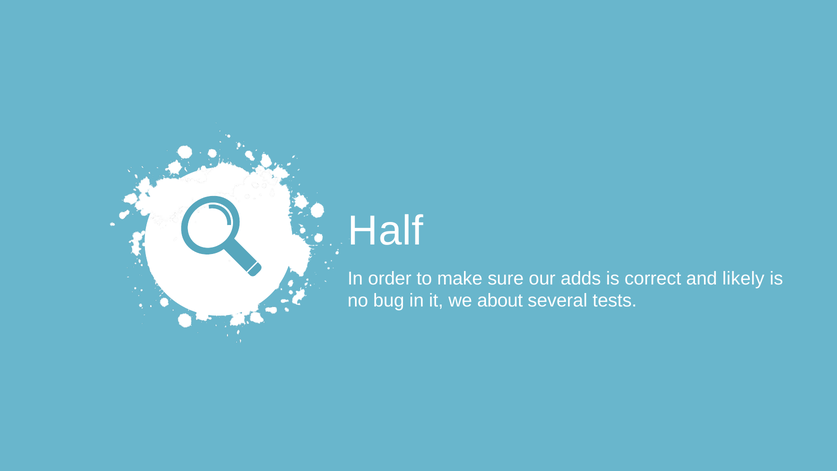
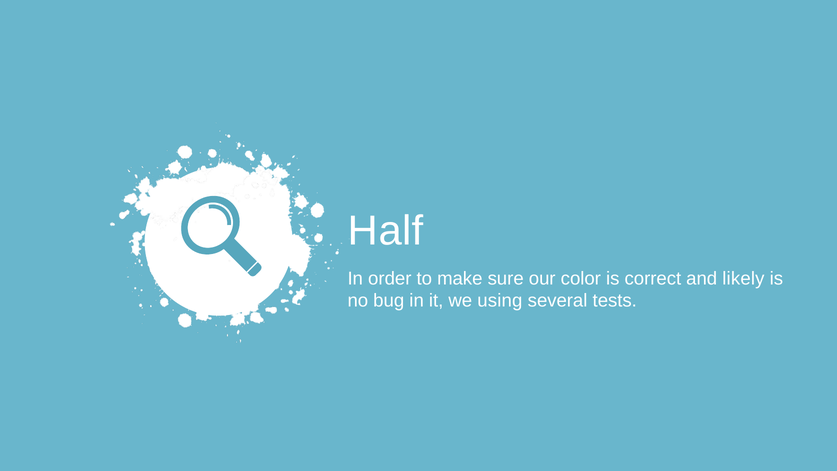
adds: adds -> color (581, 278)
about: about -> using (500, 301)
